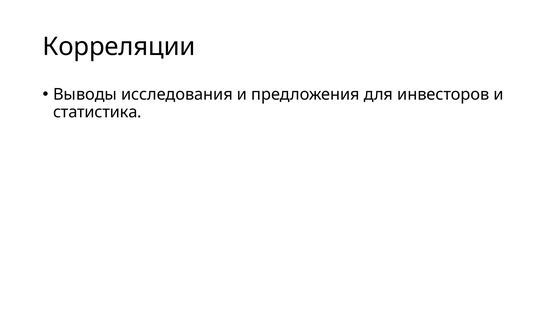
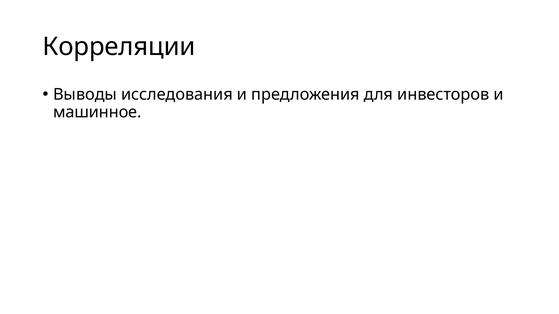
статистика: статистика -> машинное (97, 112)
